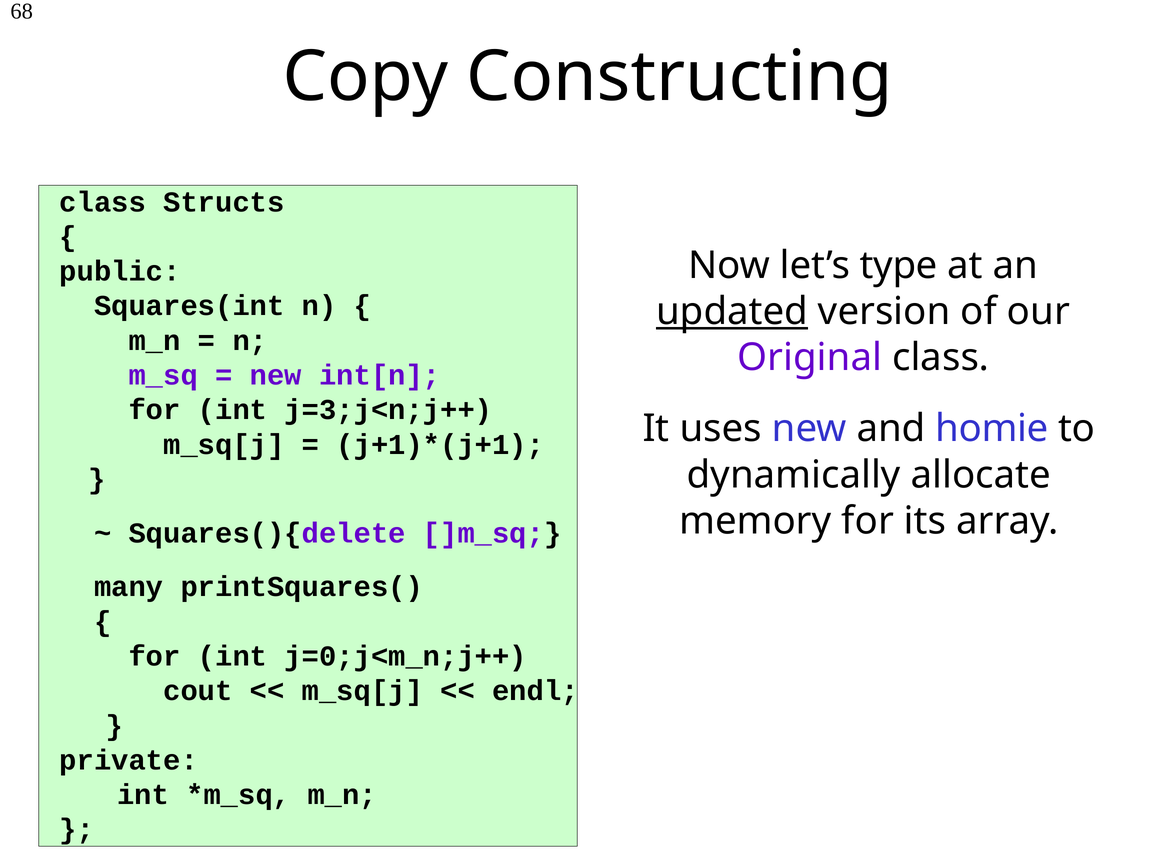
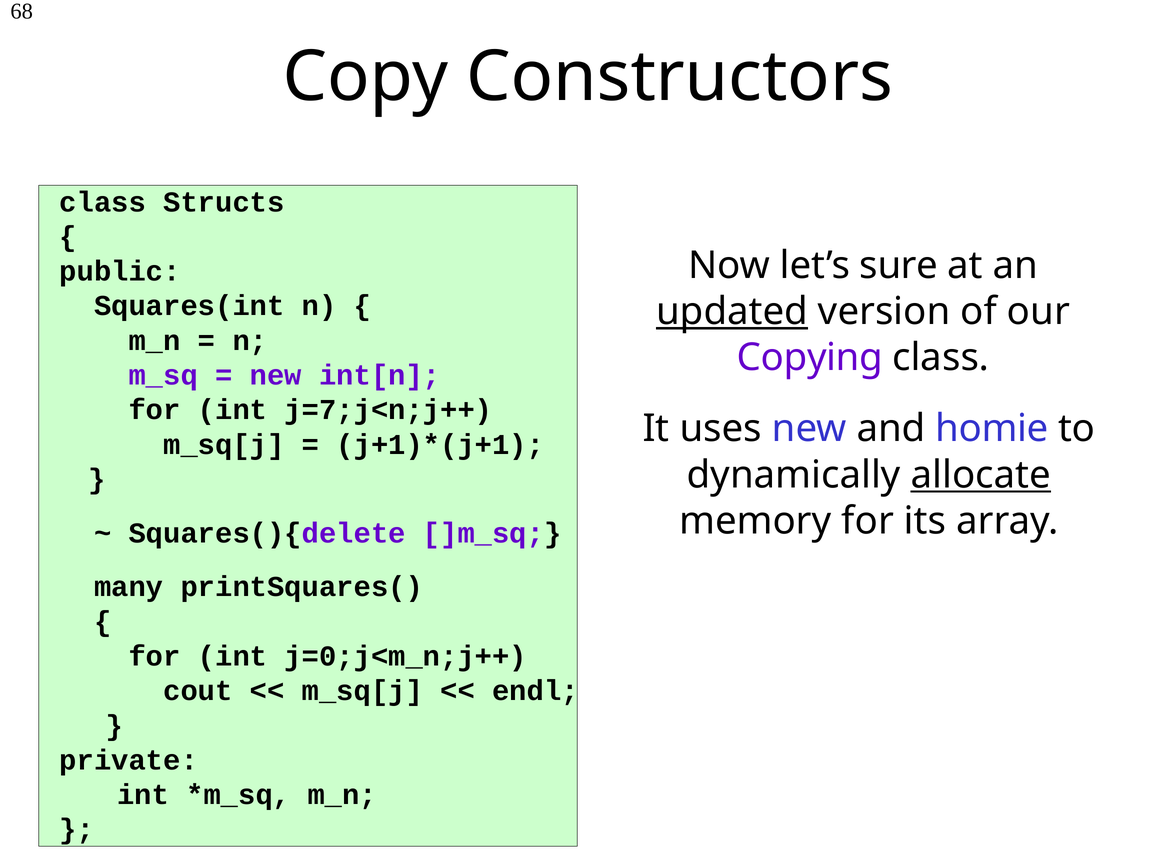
Constructing: Constructing -> Constructors (680, 77)
type: type -> sure (899, 265)
Original: Original -> Copying (810, 358)
j=3;j<n;j++: j=3;j<n;j++ -> j=7;j<n;j++ (388, 410)
allocate underline: none -> present (981, 475)
